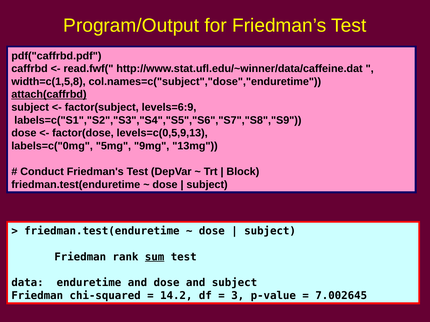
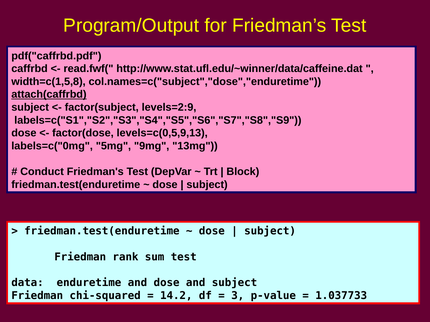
levels=6:9: levels=6:9 -> levels=2:9 (169, 107)
sum underline: present -> none (155, 257)
7.002645: 7.002645 -> 1.037733 (341, 296)
